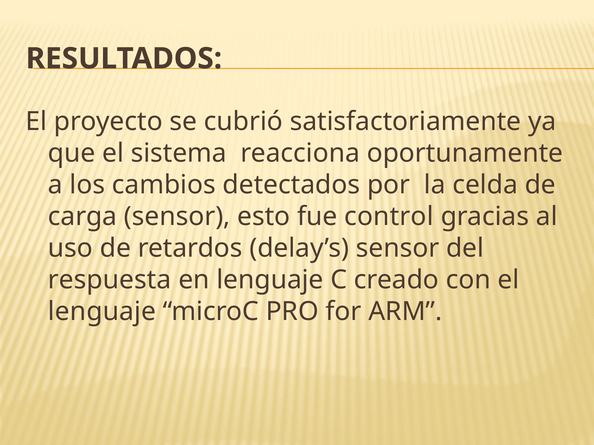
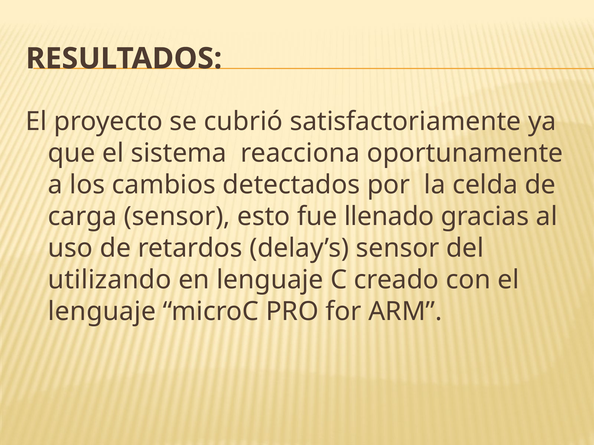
control: control -> llenado (389, 217)
respuesta: respuesta -> utilizando (110, 280)
